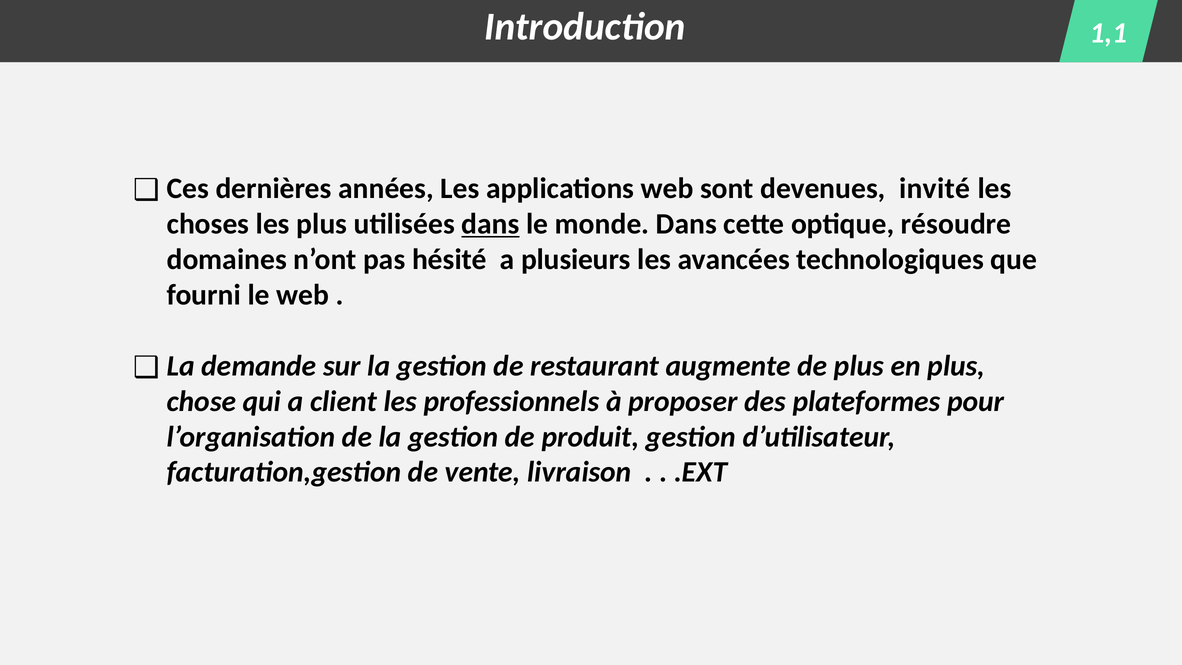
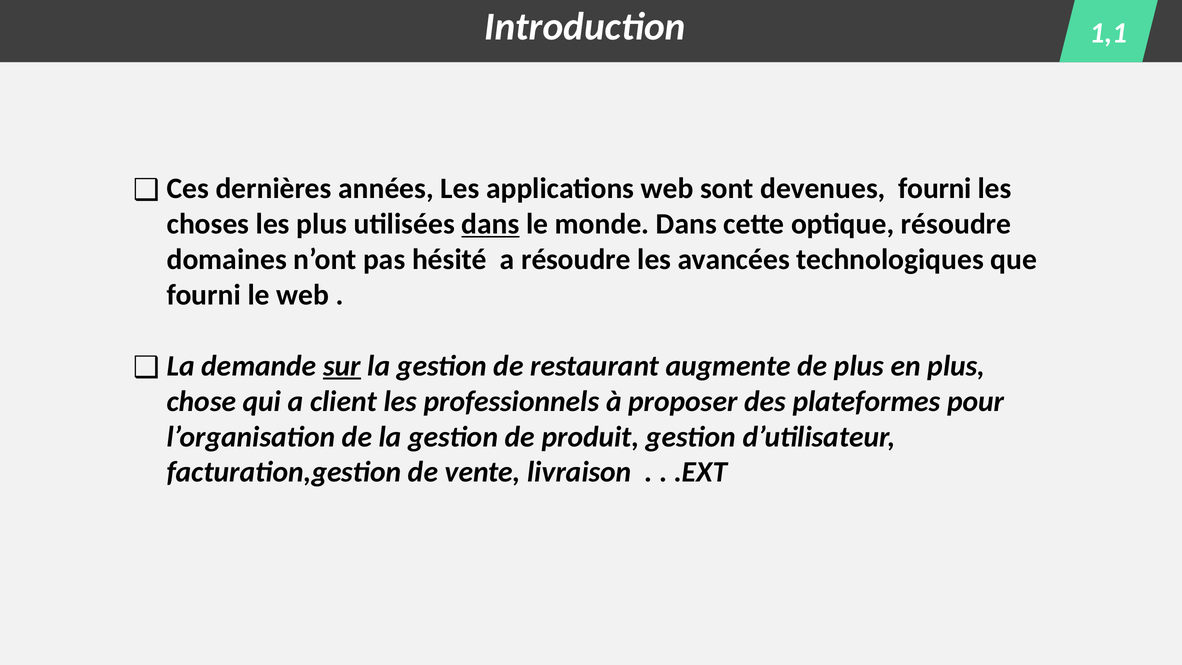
devenues invité: invité -> fourni (935, 188)
a plusieurs: plusieurs -> résoudre (576, 259)
sur underline: none -> present (342, 366)
